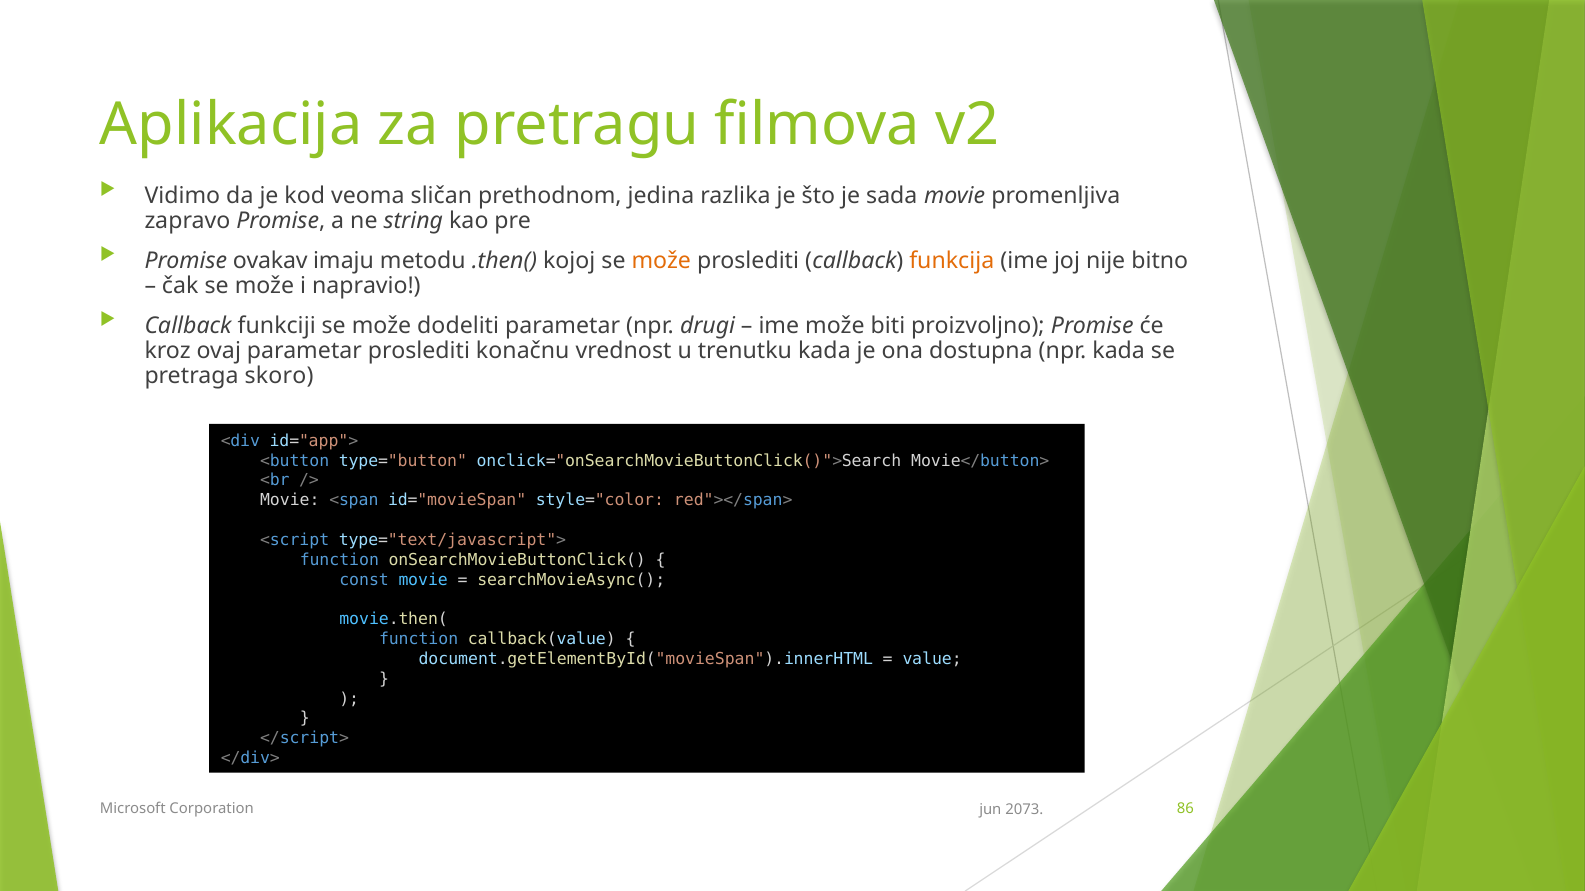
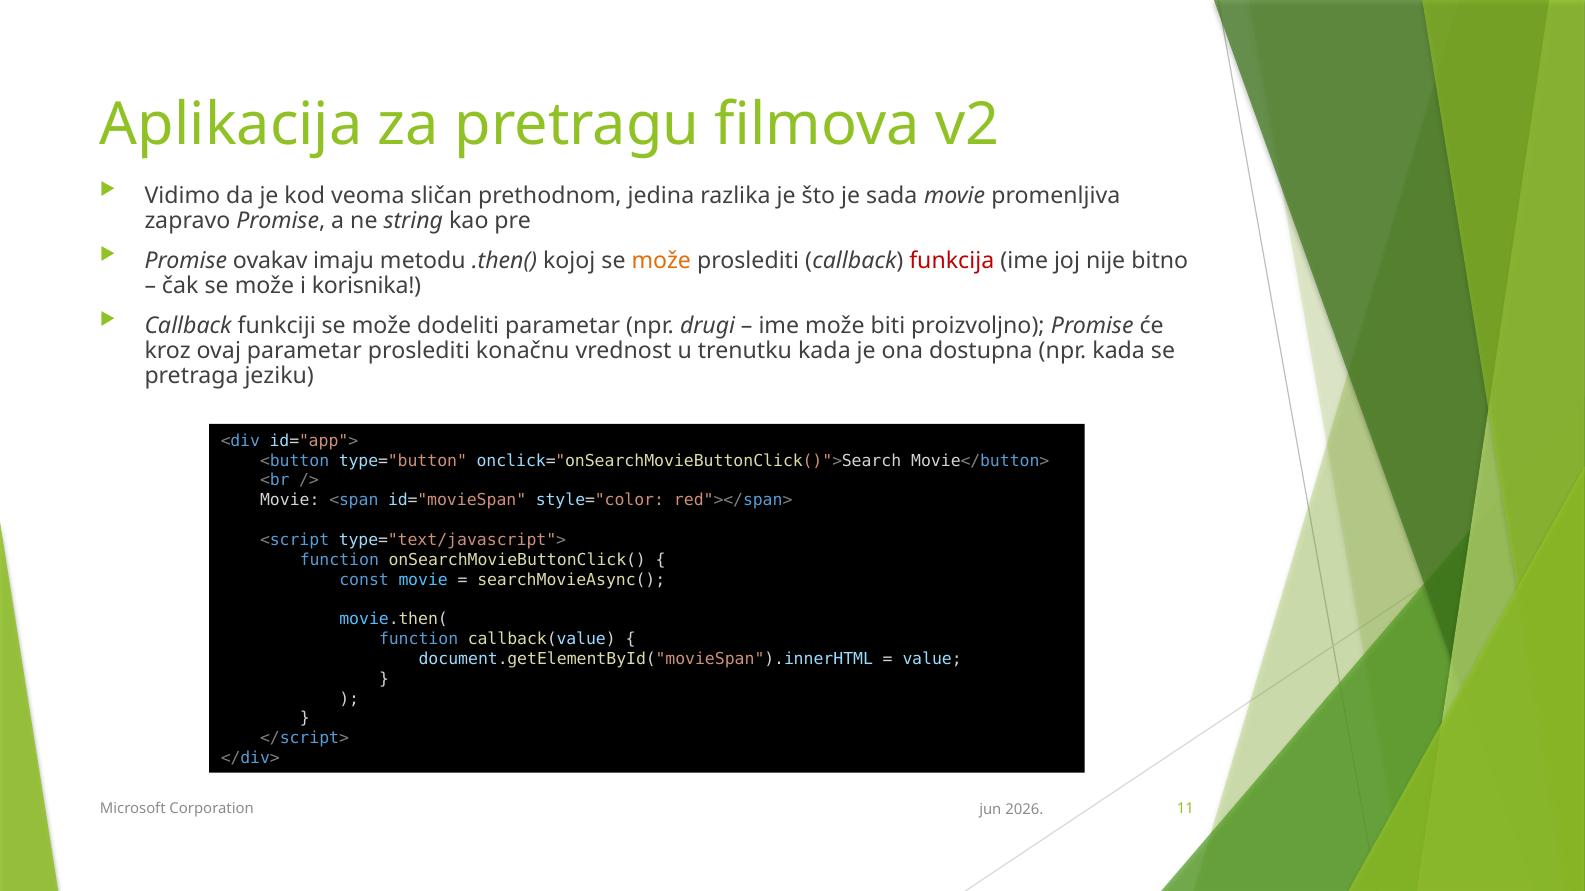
funkcija colour: orange -> red (952, 261)
napravio: napravio -> korisnika (367, 286)
skoro: skoro -> jeziku (279, 376)
86: 86 -> 11 (1185, 809)
2073: 2073 -> 2026 (1024, 810)
